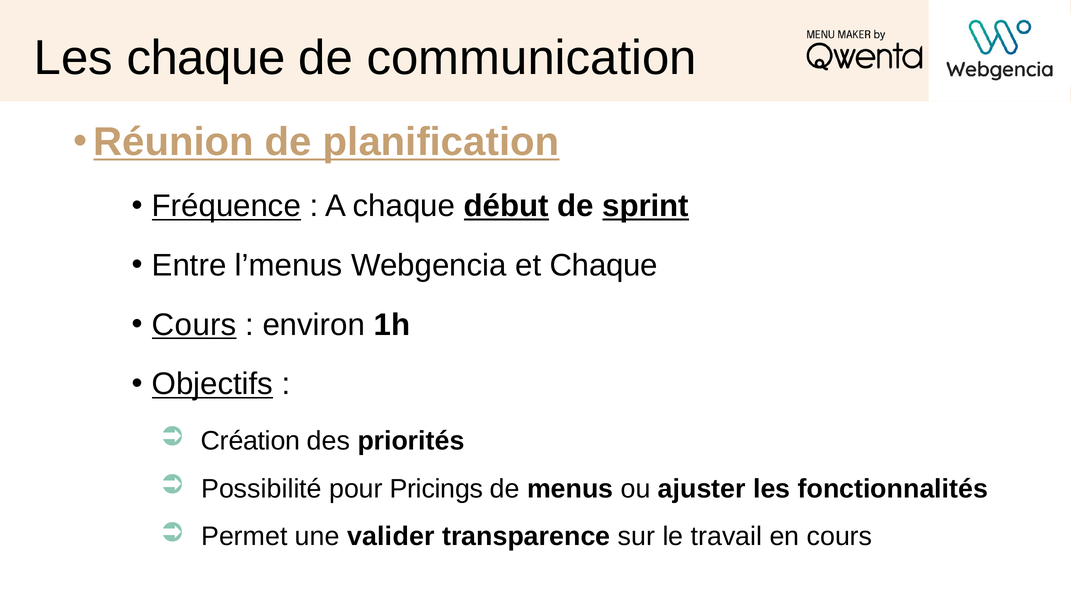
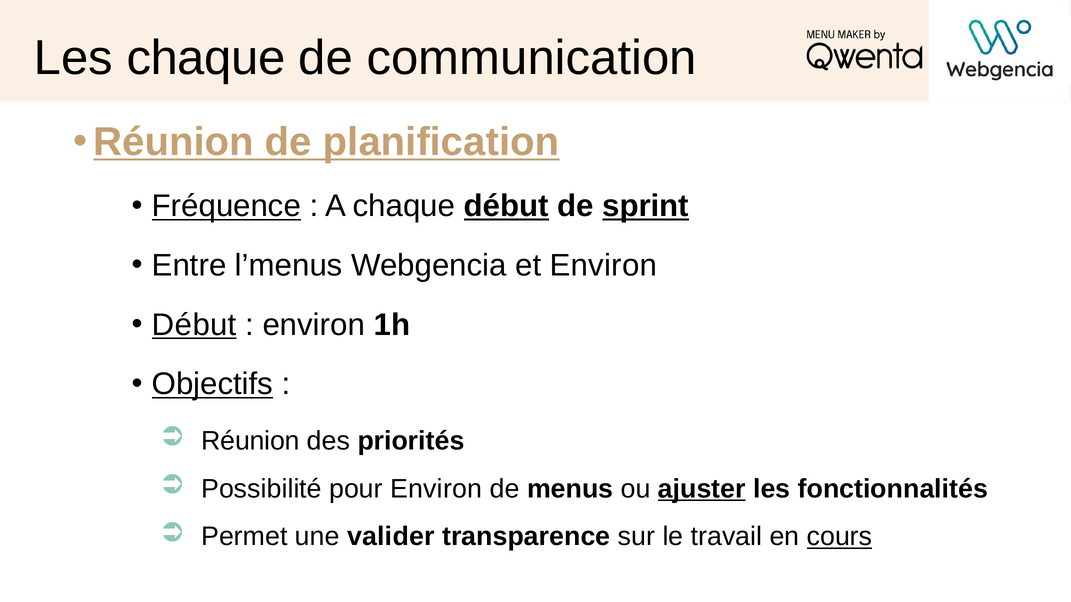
et Chaque: Chaque -> Environ (603, 266)
Cours: Cours -> Début (194, 325)
Création: Création -> Réunion (250, 441)
pour Pricings: Pricings -> Environ (436, 489)
ajuster underline: none -> present (702, 489)
cours underline: none -> present (840, 537)
